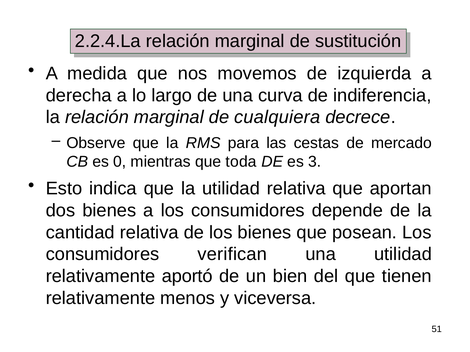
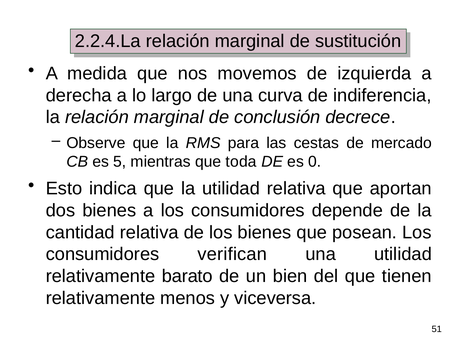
cualquiera: cualquiera -> conclusión (277, 117)
0: 0 -> 5 (120, 162)
3: 3 -> 0 (315, 162)
aportó: aportó -> barato (187, 277)
